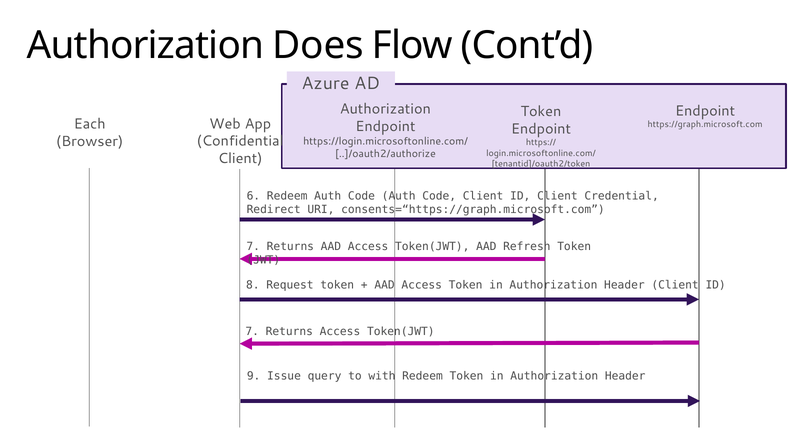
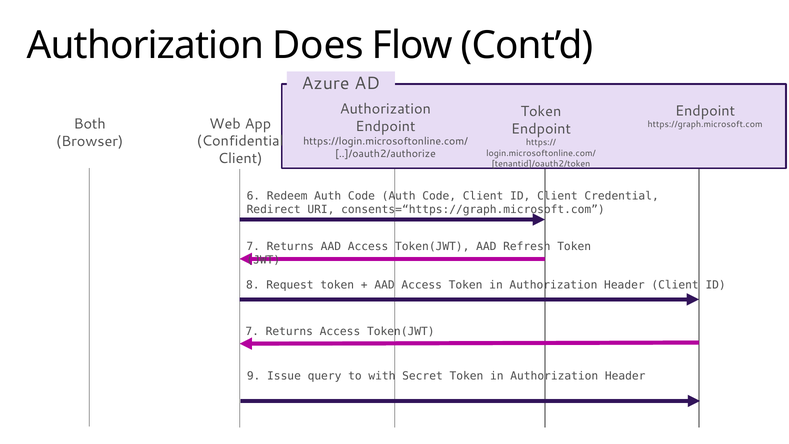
Each: Each -> Both (90, 124)
with Redeem: Redeem -> Secret (423, 376)
